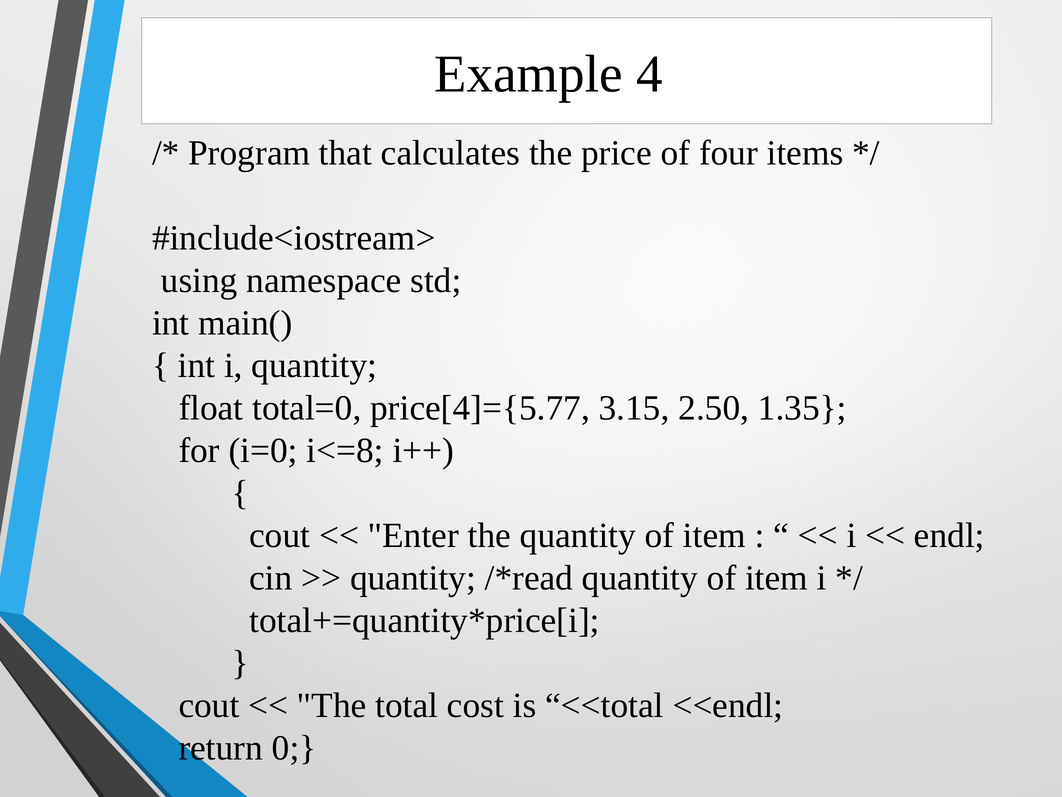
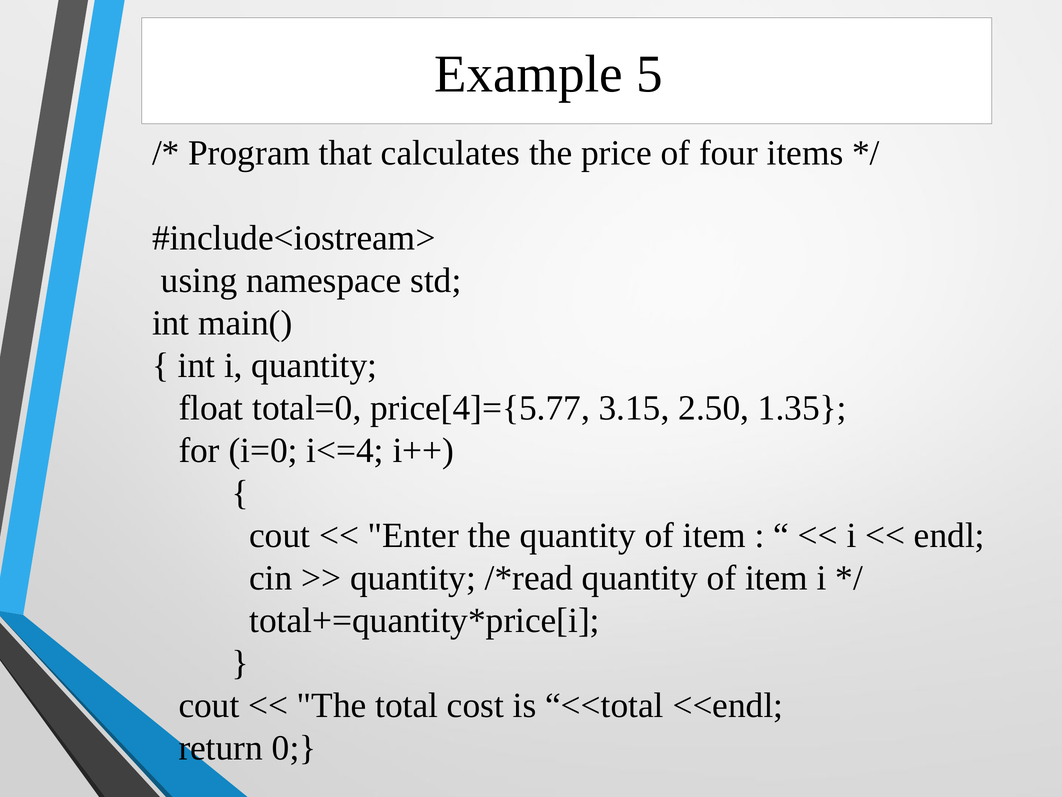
4: 4 -> 5 (650, 74)
i<=8: i<=8 -> i<=4 (345, 450)
